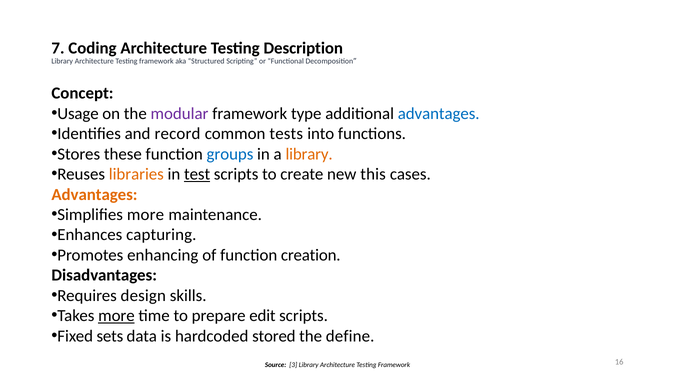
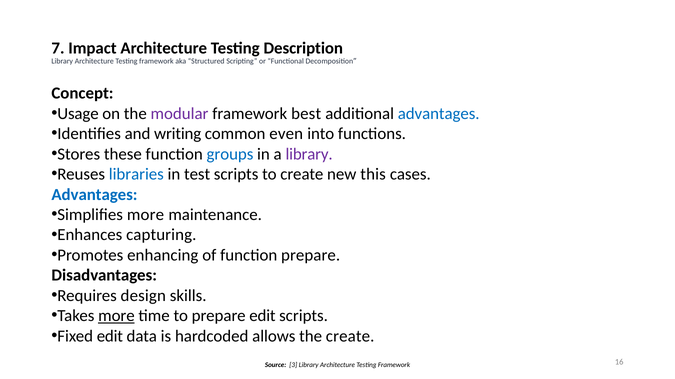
Coding: Coding -> Impact (92, 48)
type: type -> best (306, 114)
record: record -> writing (178, 134)
tests: tests -> even (286, 134)
library colour: orange -> purple (309, 154)
libraries colour: orange -> blue (136, 175)
test underline: present -> none (197, 175)
Advantages colour: orange -> blue (94, 195)
function creation: creation -> prepare (311, 256)
Fixed sets: sets -> edit (110, 337)
stored: stored -> allows (274, 337)
the define: define -> create (350, 337)
